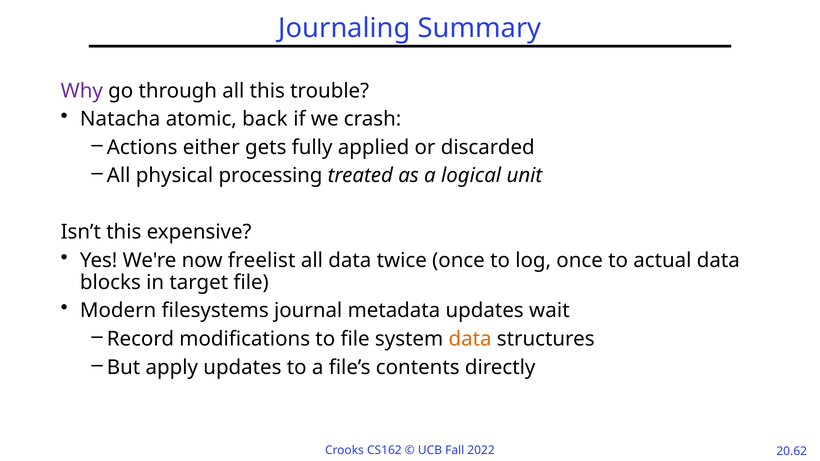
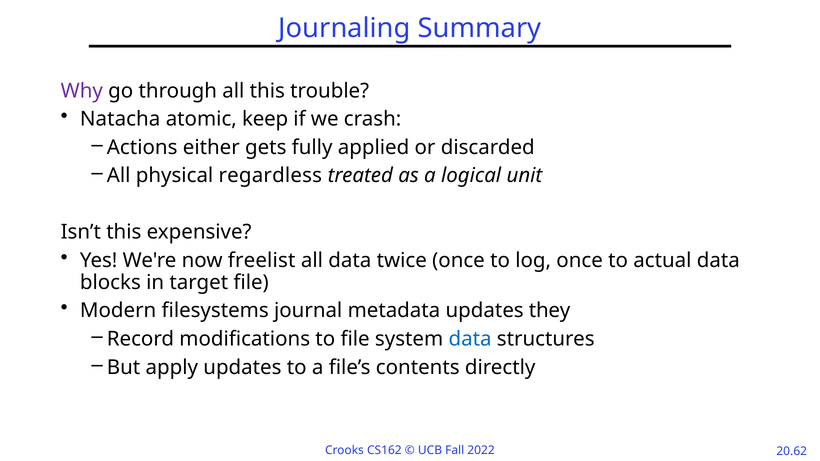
back: back -> keep (265, 119)
processing: processing -> regardless (270, 176)
wait: wait -> they (550, 311)
data colour: orange -> blue (470, 339)
